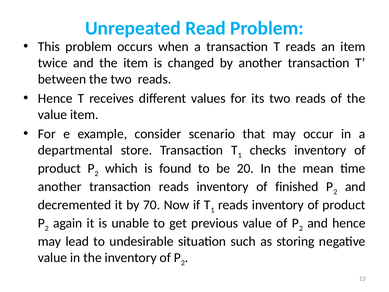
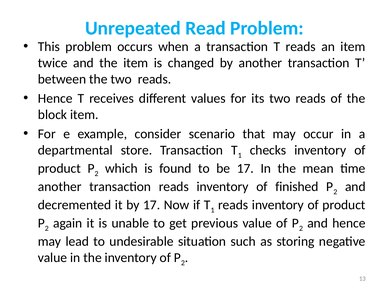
value: value -> block (53, 114)
be 20: 20 -> 17 (245, 168)
by 70: 70 -> 17 (152, 205)
